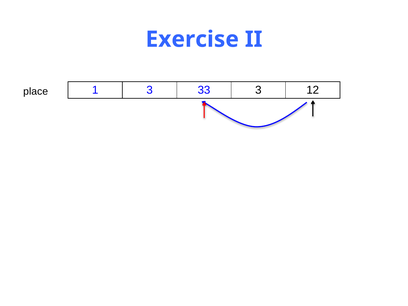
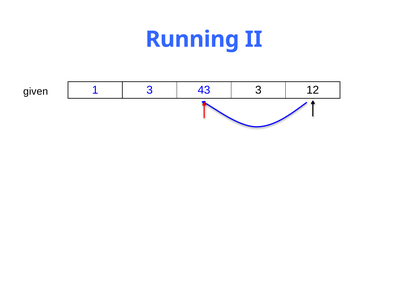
Exercise: Exercise -> Running (192, 39)
33: 33 -> 43 (204, 90)
place: place -> given (36, 91)
